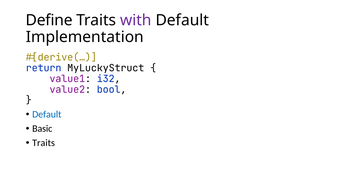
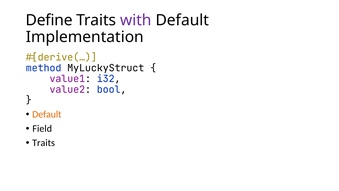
return: return -> method (44, 68)
Default colour: blue -> orange (47, 114)
Basic: Basic -> Field (42, 128)
